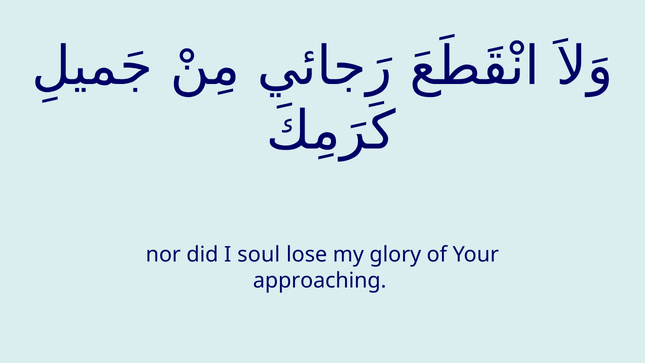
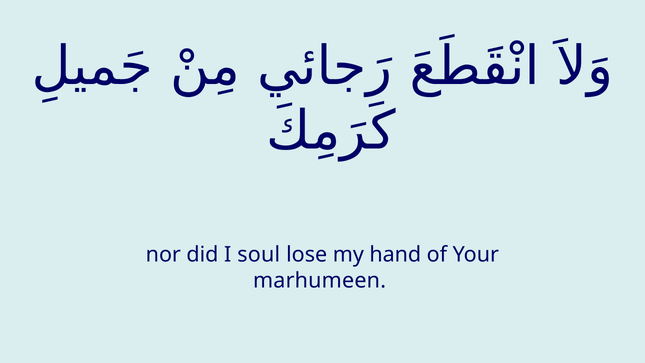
glory: glory -> hand (395, 255)
approaching: approaching -> marhumeen (320, 280)
